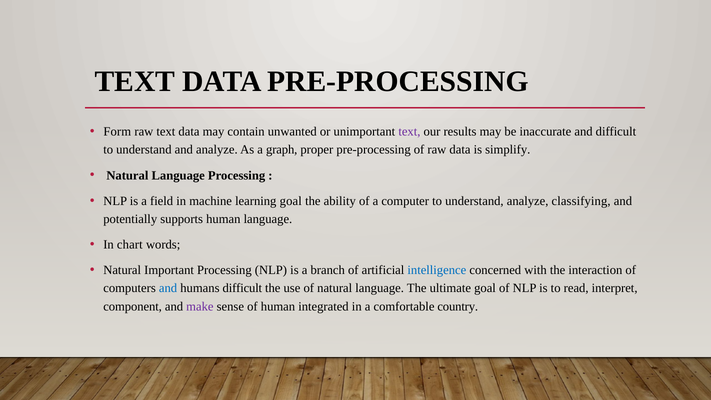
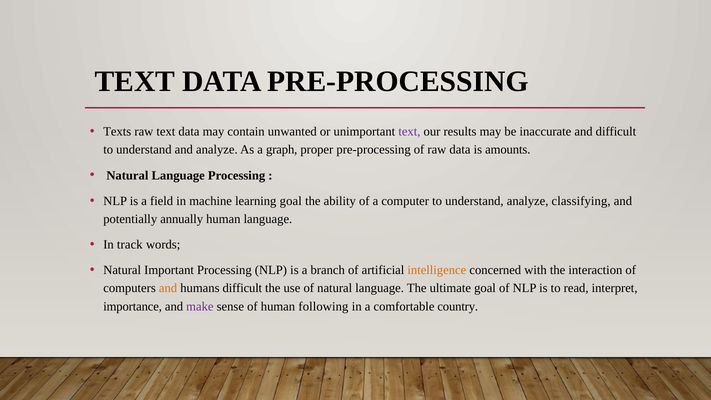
Form: Form -> Texts (117, 132)
simplify: simplify -> amounts (508, 150)
supports: supports -> annually (182, 219)
chart: chart -> track (130, 245)
intelligence colour: blue -> orange (437, 270)
and colour: blue -> orange (168, 288)
component: component -> importance (133, 306)
integrated: integrated -> following (323, 306)
